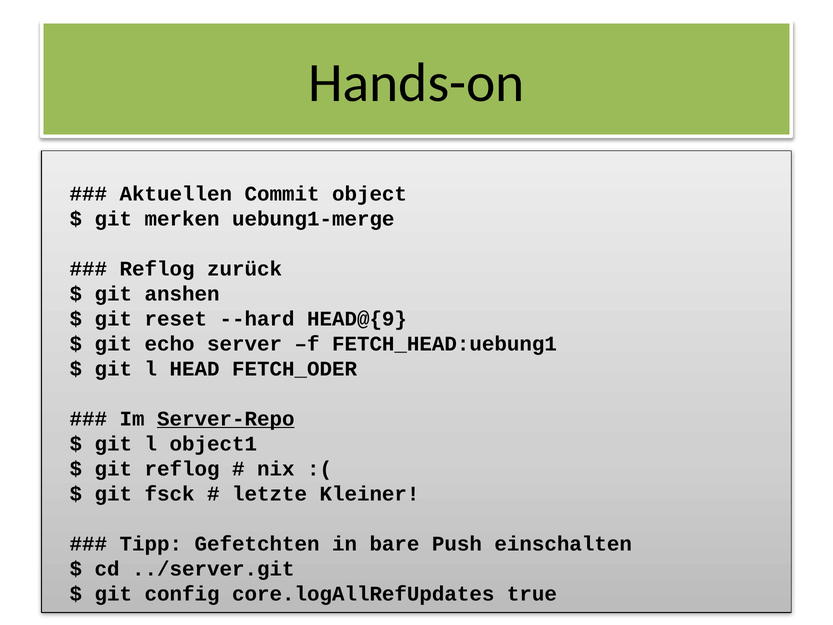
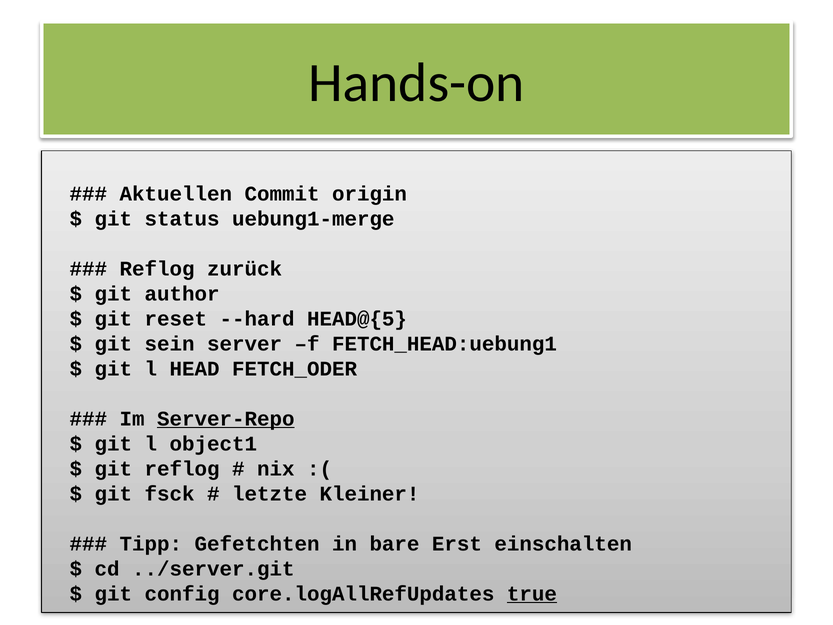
object: object -> origin (370, 194)
merken: merken -> status (182, 219)
anshen: anshen -> author (182, 294)
HEAD@{9: HEAD@{9 -> HEAD@{5 (357, 319)
echo: echo -> sein (170, 344)
Push: Push -> Erst (457, 543)
true underline: none -> present (532, 593)
